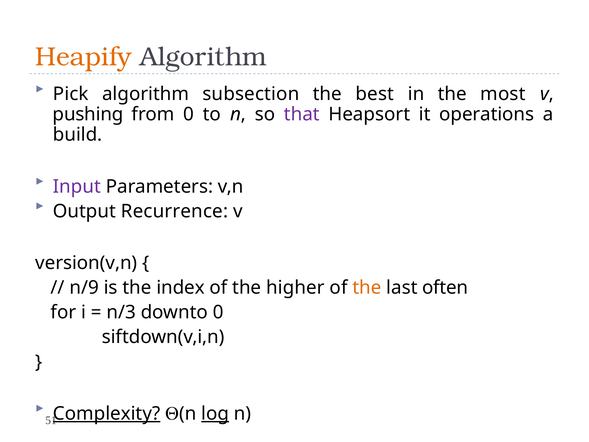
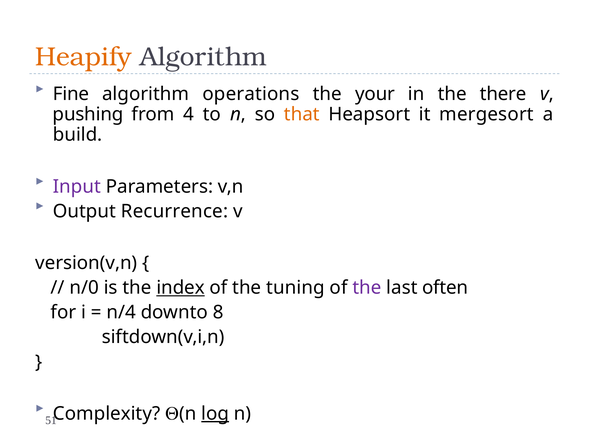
Pick: Pick -> Fine (71, 94)
subsection: subsection -> operations (251, 94)
best: best -> your (375, 94)
most: most -> there (503, 94)
from 0: 0 -> 4 (189, 114)
that colour: purple -> orange (302, 114)
operations: operations -> mergesort (487, 114)
n/9: n/9 -> n/0 (84, 287)
index underline: none -> present (181, 287)
higher: higher -> tuning (295, 287)
the colour: orange -> purple (367, 287)
n/3: n/3 -> n/4 (121, 312)
downto 0: 0 -> 8 (218, 312)
Complexity underline: present -> none (107, 413)
